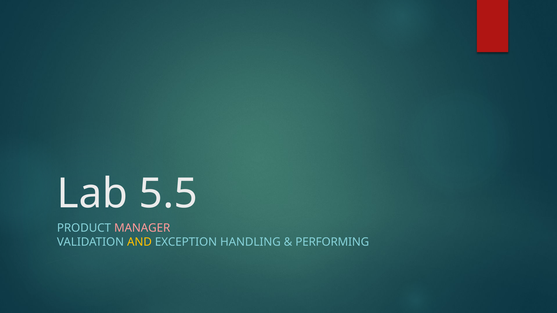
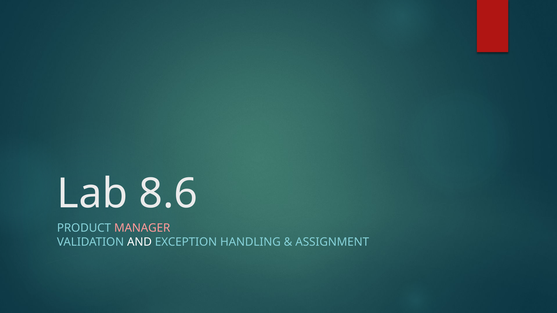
5.5: 5.5 -> 8.6 (168, 194)
AND colour: yellow -> white (139, 242)
PERFORMING: PERFORMING -> ASSIGNMENT (332, 242)
